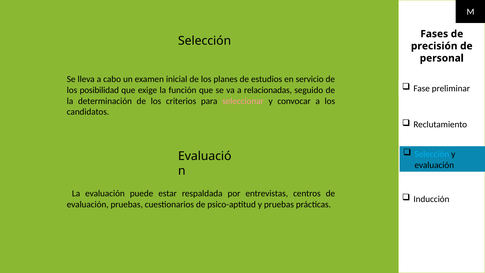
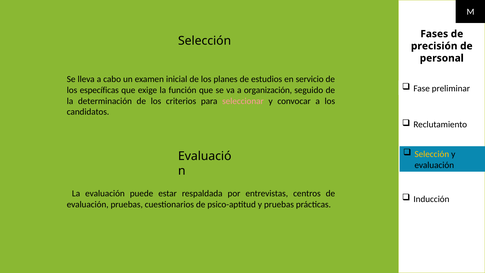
posibilidad: posibilidad -> específicas (99, 90)
relacionadas: relacionadas -> organización (268, 90)
Selección colour: light blue -> yellow (432, 154)
